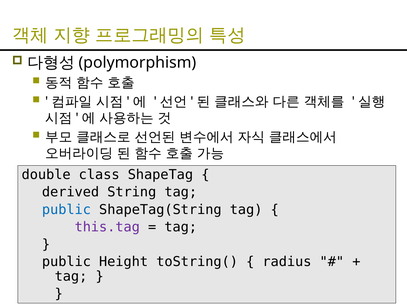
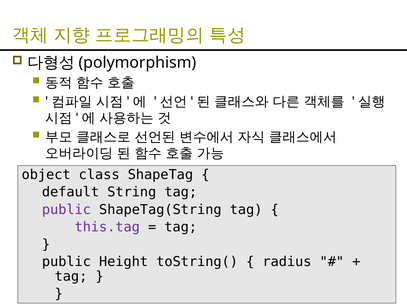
double: double -> object (46, 175)
derived: derived -> default (71, 192)
public colour: blue -> purple (66, 210)
